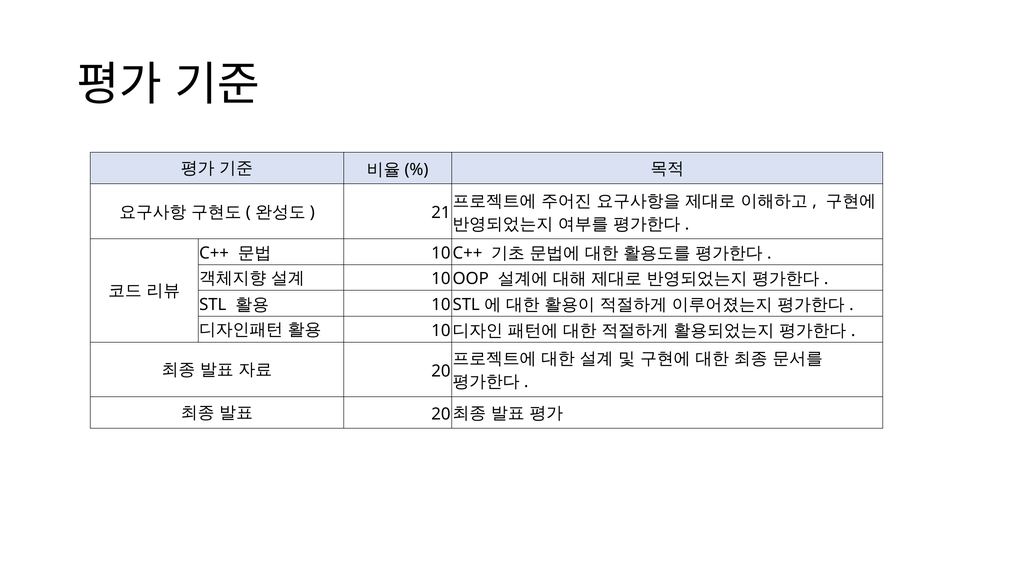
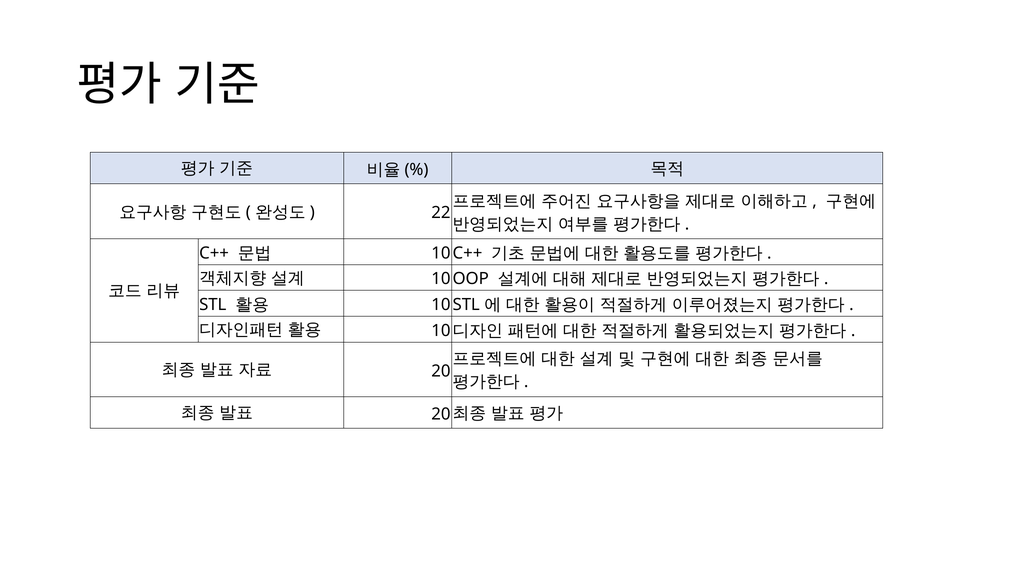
21: 21 -> 22 (441, 213)
